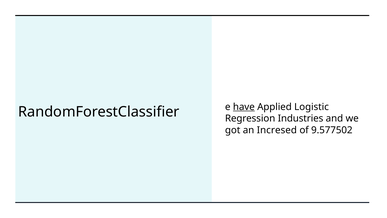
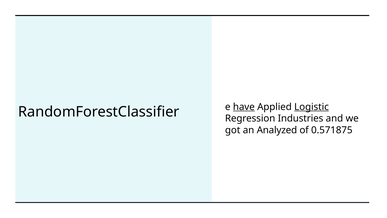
Logistic underline: none -> present (312, 107)
Incresed: Incresed -> Analyzed (277, 130)
9.577502: 9.577502 -> 0.571875 (332, 130)
